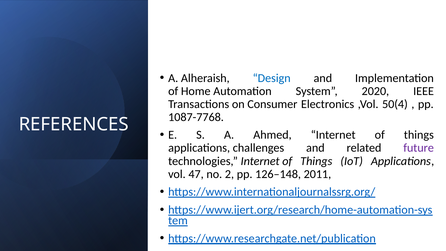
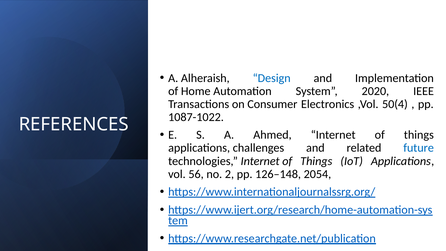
1087-7768: 1087-7768 -> 1087-1022 (196, 117)
future colour: purple -> blue (419, 148)
47: 47 -> 56 (196, 174)
2011: 2011 -> 2054 (317, 174)
